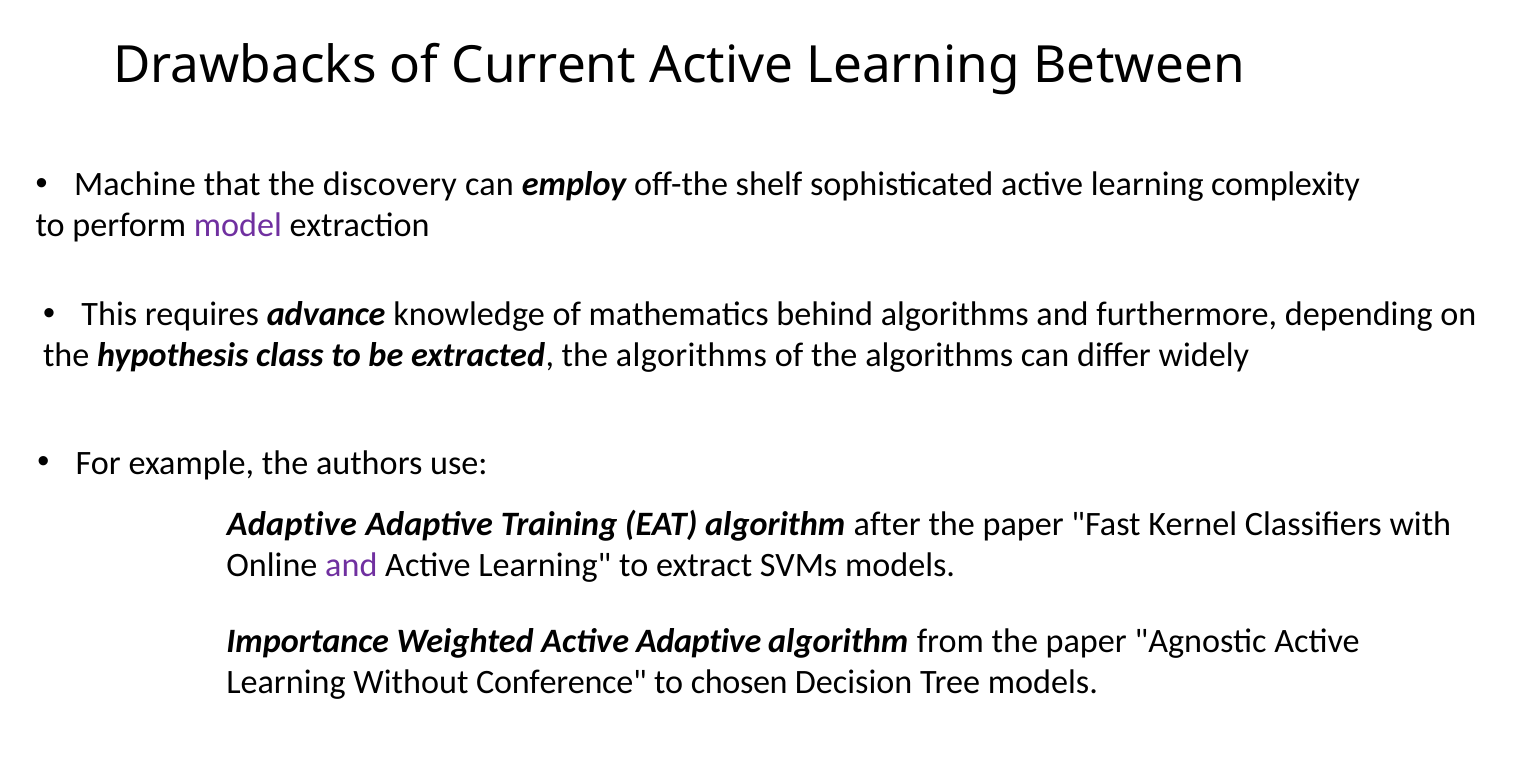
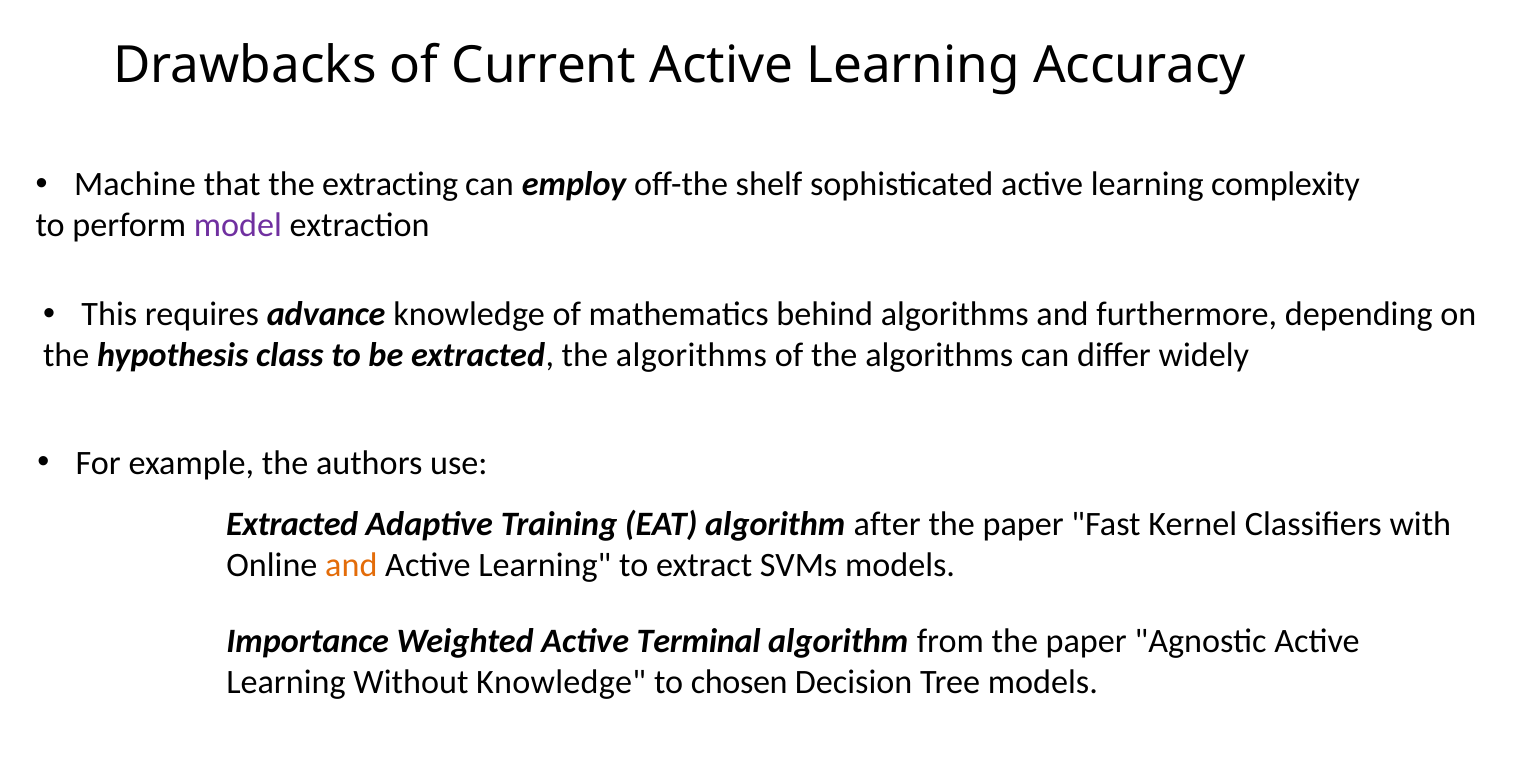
Between: Between -> Accuracy (1140, 66)
discovery: discovery -> extracting (390, 184)
Adaptive: Adaptive -> Extracted (292, 524)
and colour: purple -> orange (351, 565)
Active Adaptive: Adaptive -> Terminal (699, 640)
Without Conference: Conference -> Knowledge (561, 681)
